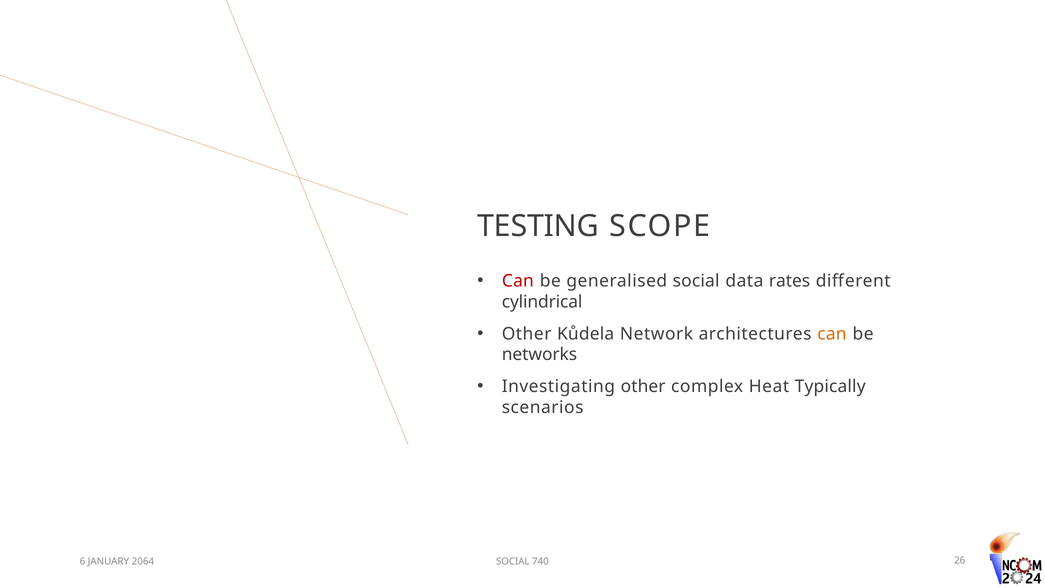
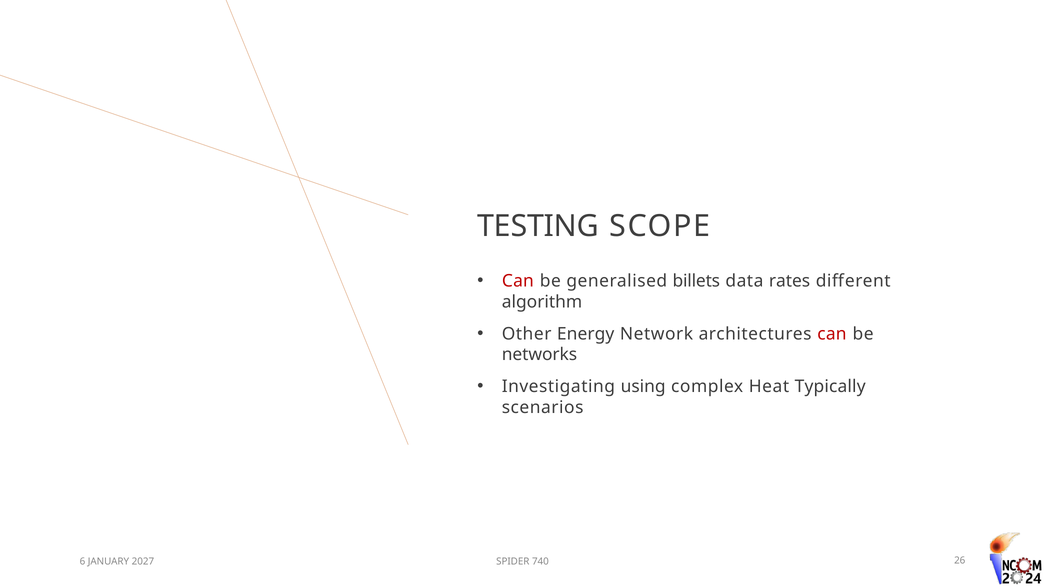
generalised social: social -> billets (696, 281)
cylindrical: cylindrical -> algorithm (542, 302)
Kůdela: Kůdela -> Energy (586, 334)
can colour: orange -> red (832, 334)
Investigating other: other -> using (643, 386)
2064: 2064 -> 2027 (143, 561)
SOCIAL: SOCIAL -> SPIDER (513, 561)
